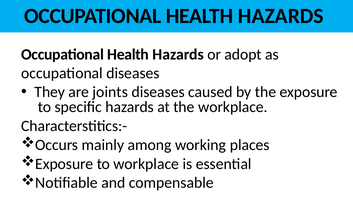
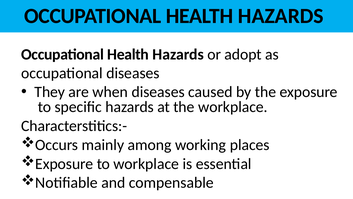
joints: joints -> when (110, 92)
